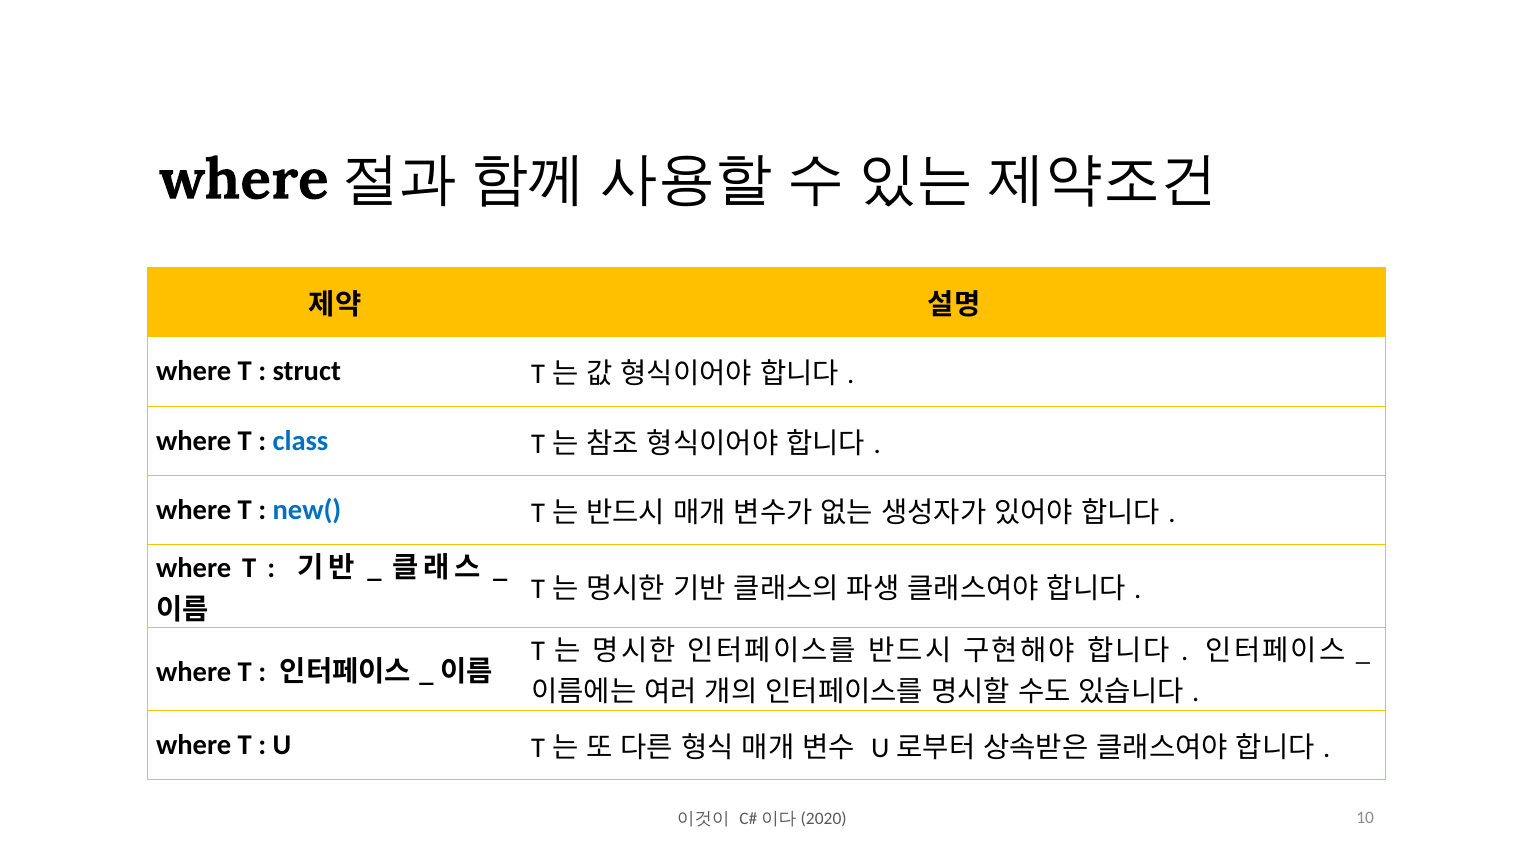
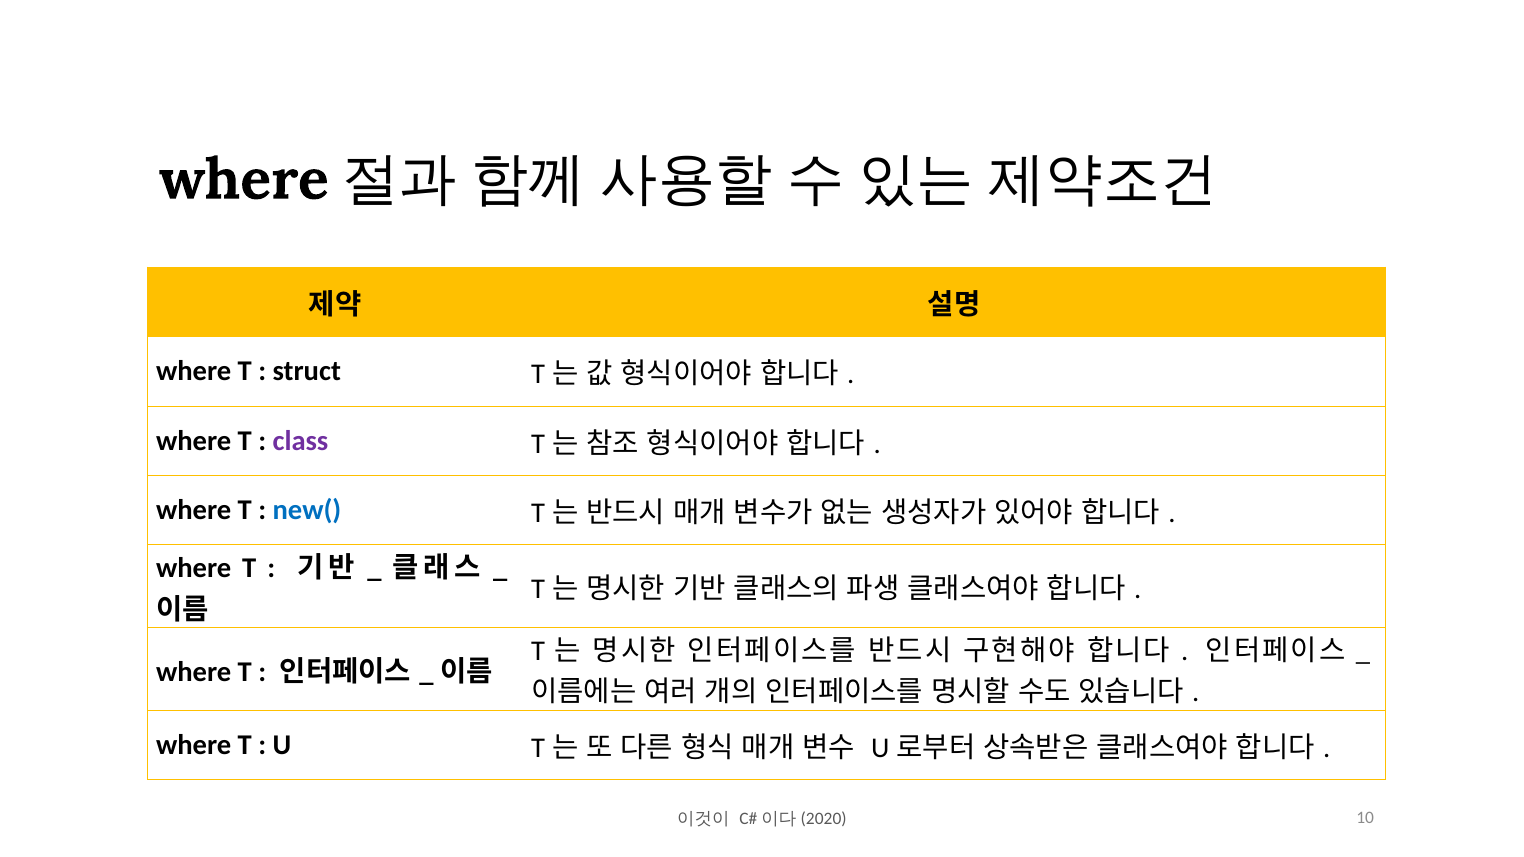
class colour: blue -> purple (300, 441)
